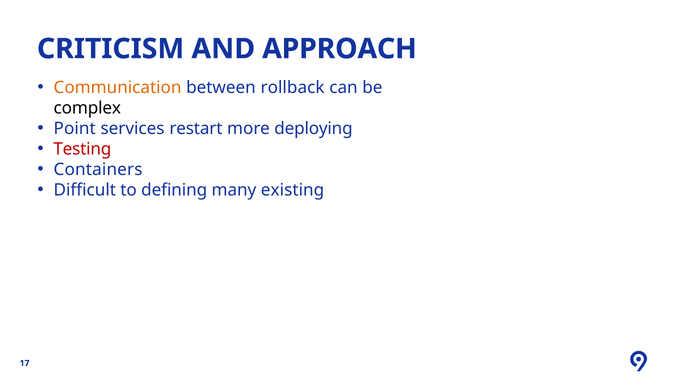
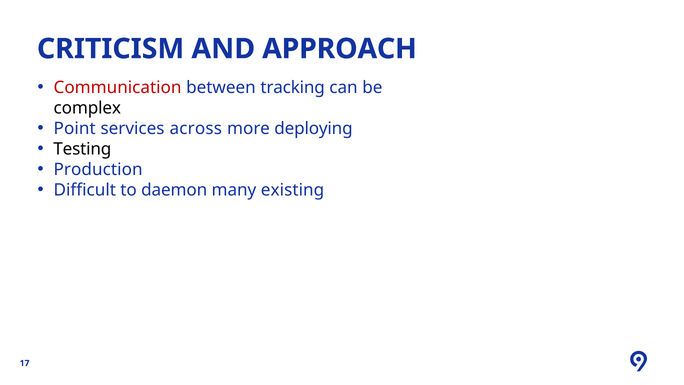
Communication colour: orange -> red (118, 87)
rollback: rollback -> tracking (293, 87)
restart: restart -> across (196, 129)
Testing colour: red -> black (82, 149)
Containers: Containers -> Production (98, 170)
defining: defining -> daemon (174, 190)
